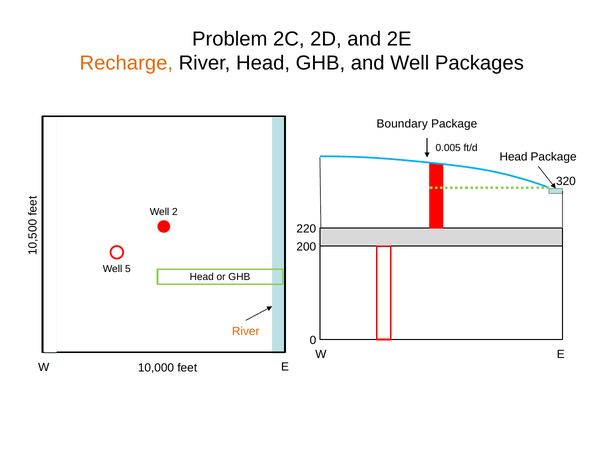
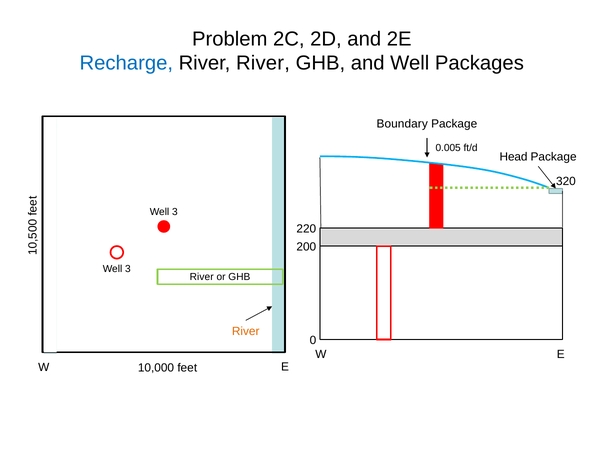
Recharge colour: orange -> blue (126, 63)
River Head: Head -> River (263, 63)
2: 2 -> 3 (175, 212)
5: 5 -> 3 (128, 269)
Head: Head -> River (202, 277)
